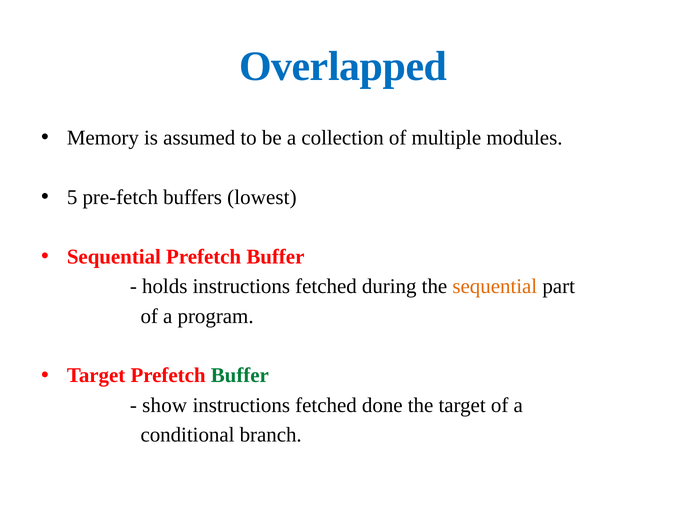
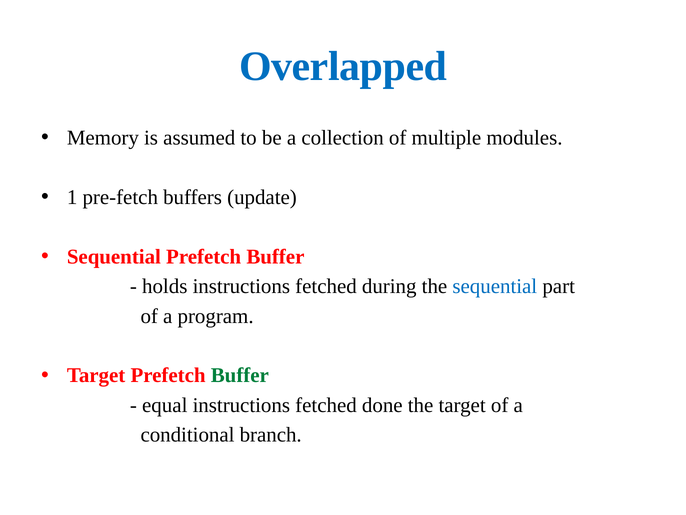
5: 5 -> 1 (72, 197)
lowest: lowest -> update (262, 197)
sequential colour: orange -> blue (495, 286)
show: show -> equal (165, 405)
